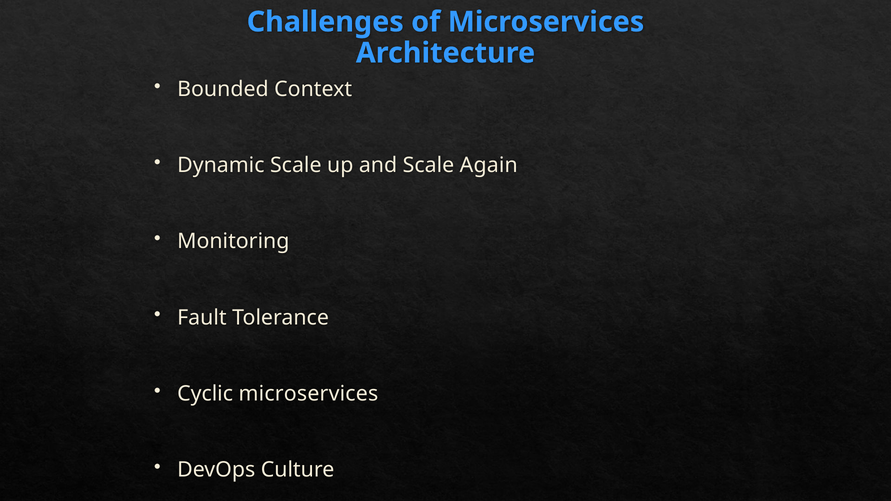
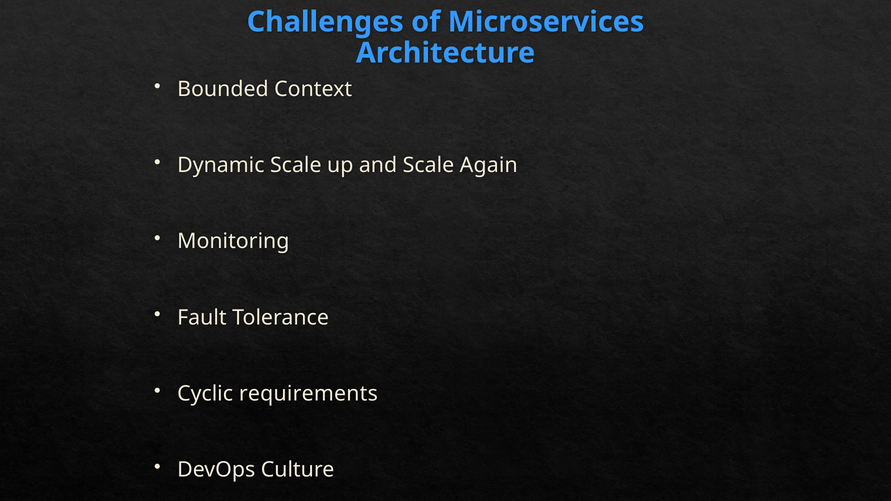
Cyclic microservices: microservices -> requirements (308, 394)
